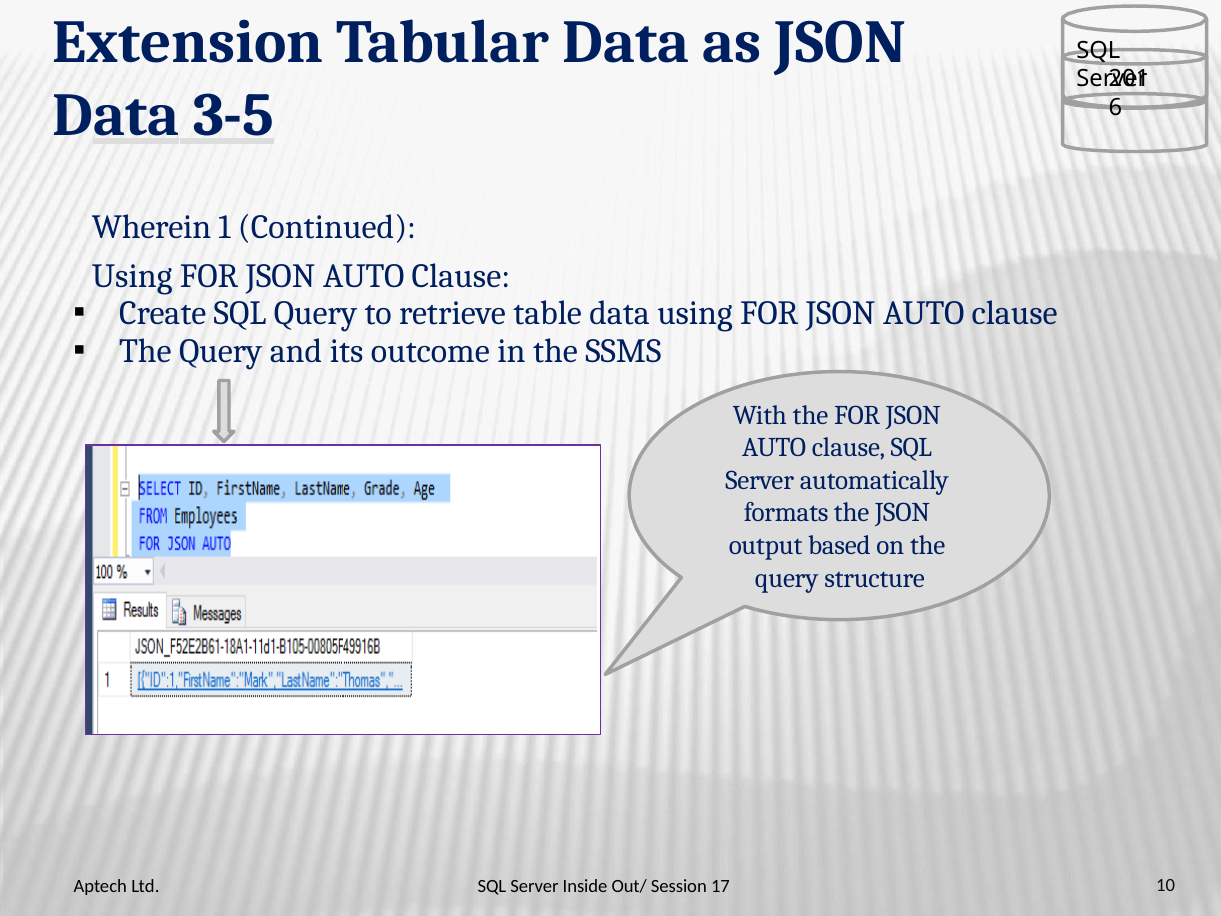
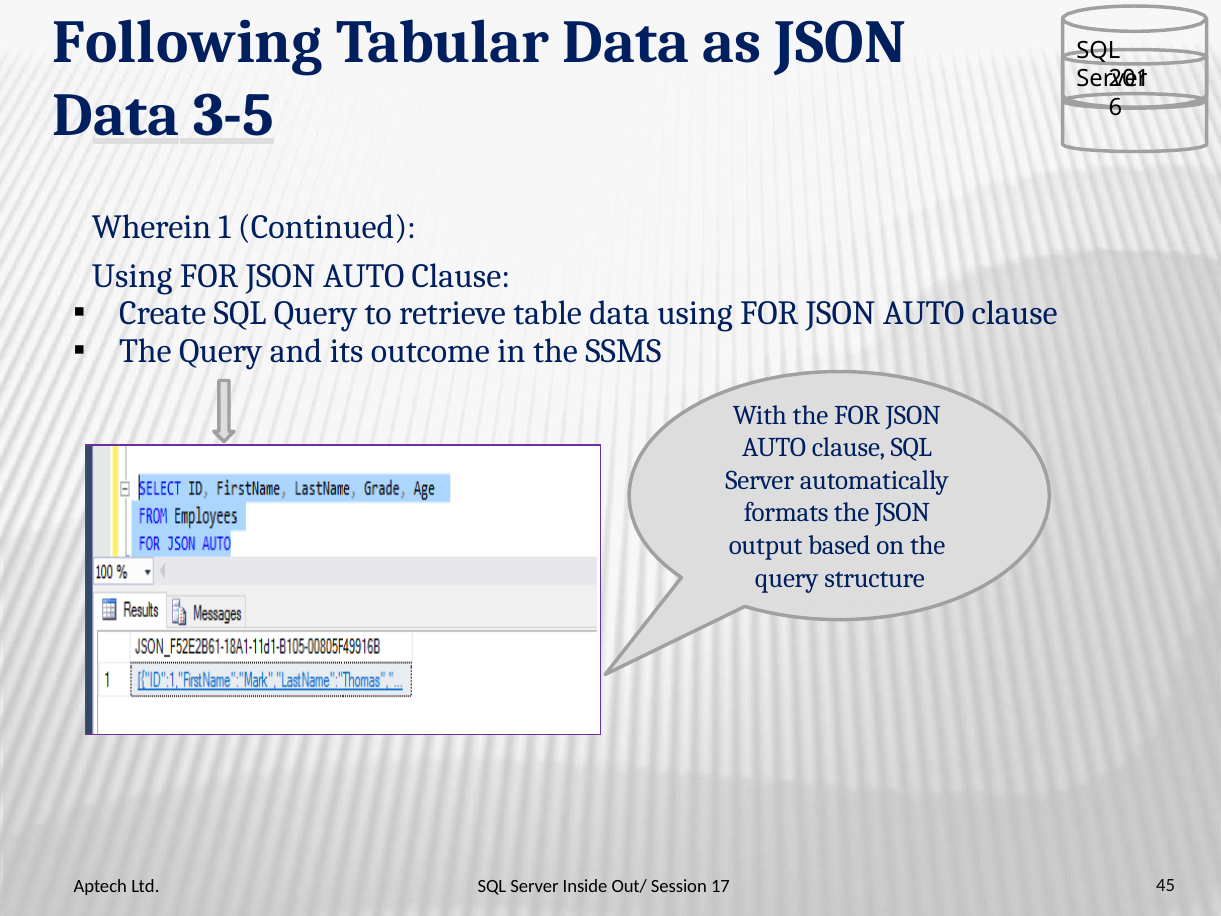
Extension: Extension -> Following (188, 43)
10: 10 -> 45 (1166, 885)
